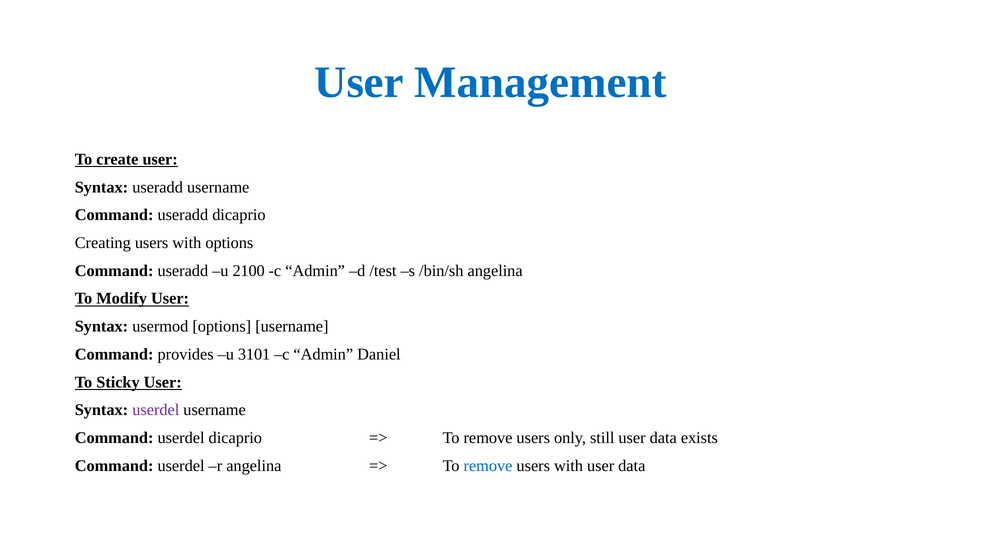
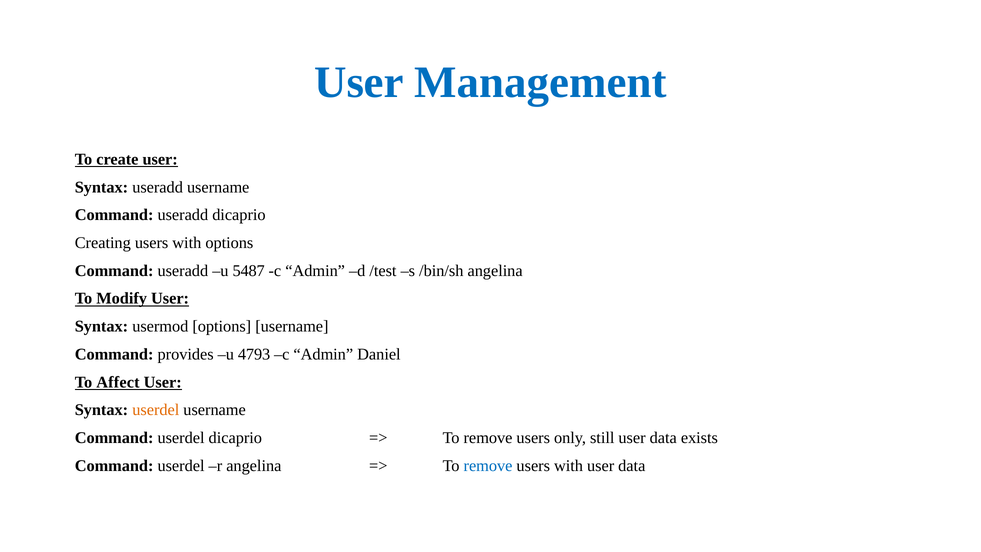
2100: 2100 -> 5487 (249, 271)
3101: 3101 -> 4793 (254, 354)
Sticky: Sticky -> Affect (118, 382)
userdel colour: purple -> orange (156, 410)
